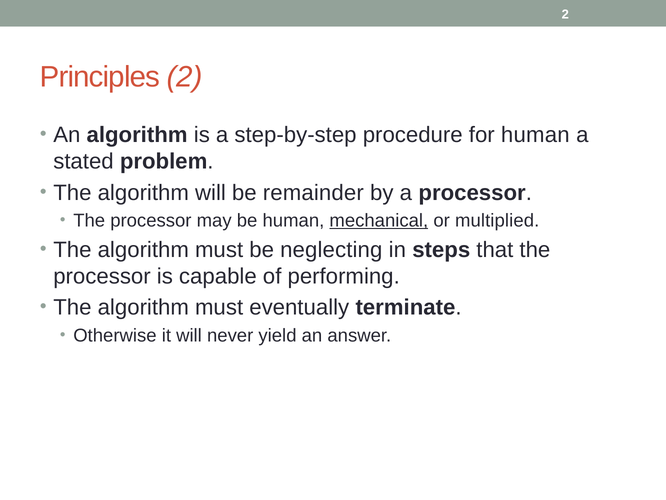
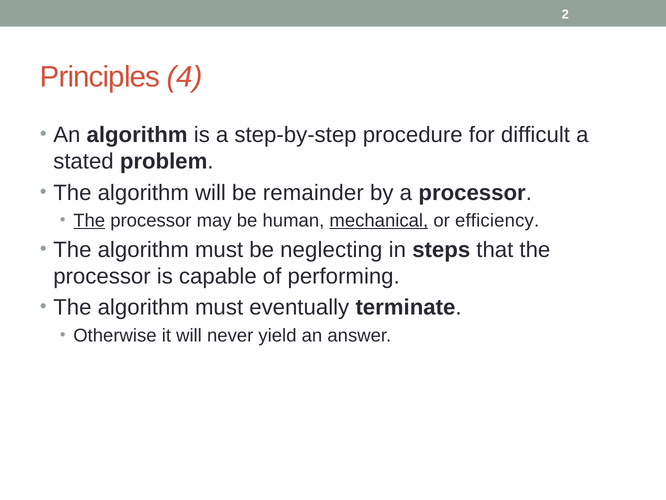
Principles 2: 2 -> 4 (185, 77)
for human: human -> difficult (535, 135)
The underline: none -> present (89, 220)
multiplied: multiplied -> efficiency (497, 220)
